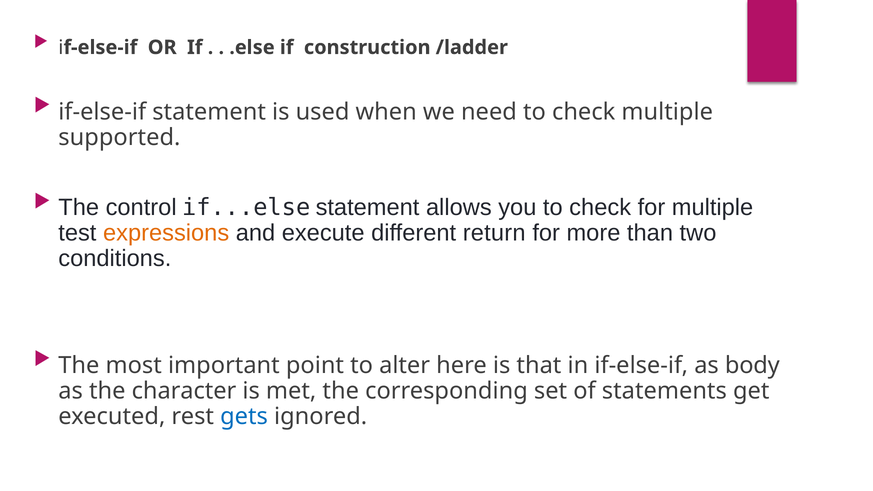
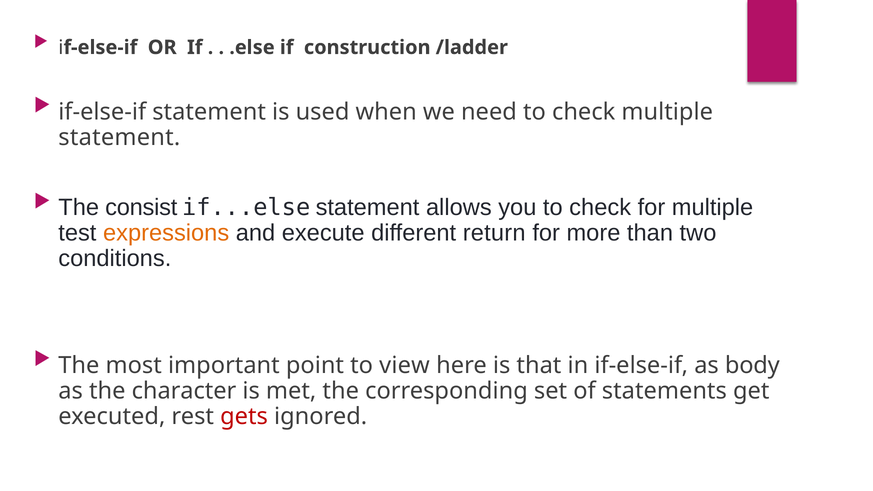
supported: supported -> statement (119, 137)
control: control -> consist (141, 208)
alter: alter -> view (405, 365)
gets colour: blue -> red (244, 416)
